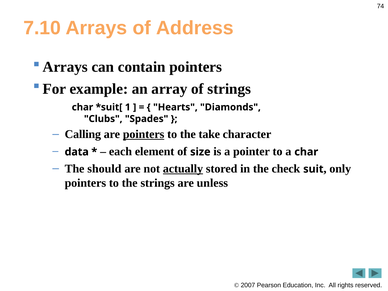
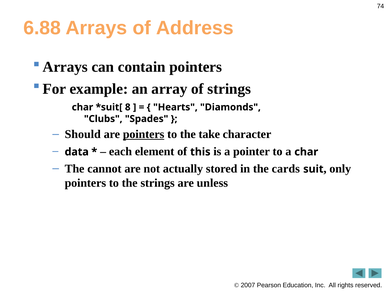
7.10: 7.10 -> 6.88 (42, 28)
1: 1 -> 8 (128, 107)
Calling: Calling -> Should (83, 134)
size: size -> this (200, 152)
should: should -> cannot (104, 169)
actually underline: present -> none (183, 169)
check: check -> cards (286, 169)
